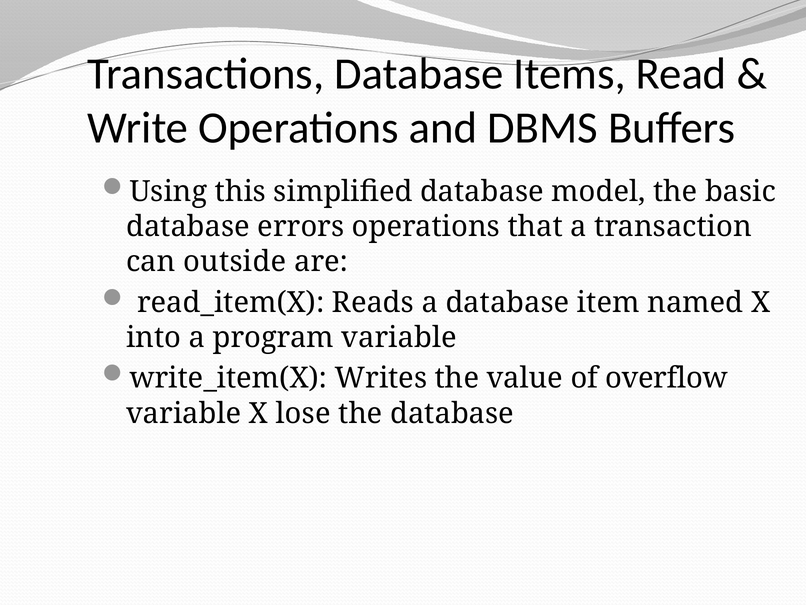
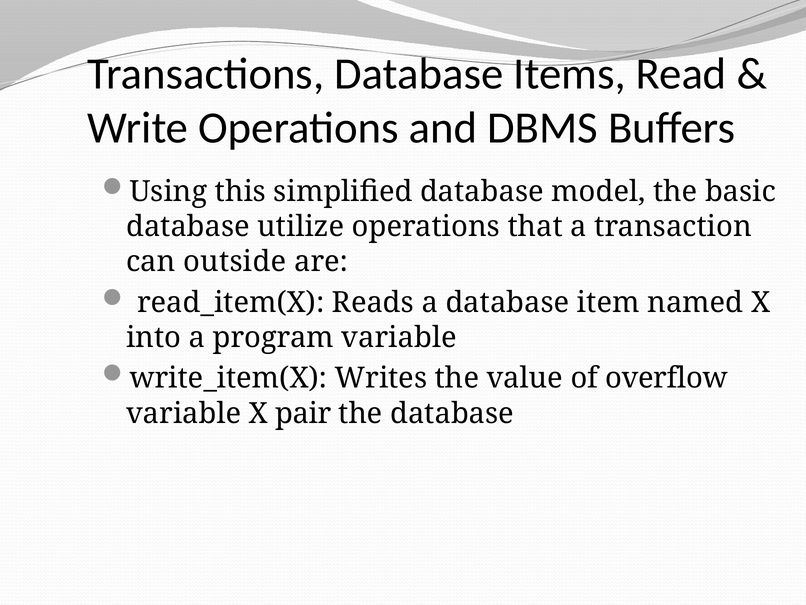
errors: errors -> utilize (301, 226)
lose: lose -> pair (303, 413)
